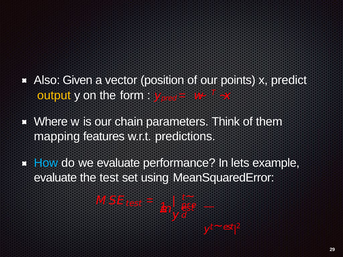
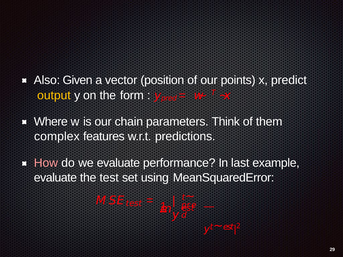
mapping: mapping -> complex (57, 136)
How colour: light blue -> pink (46, 163)
lets: lets -> last (240, 163)
